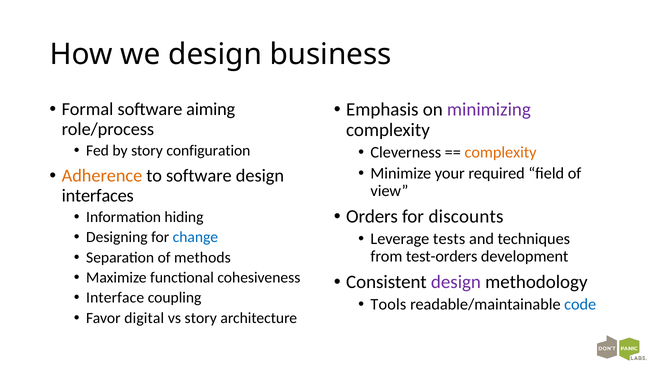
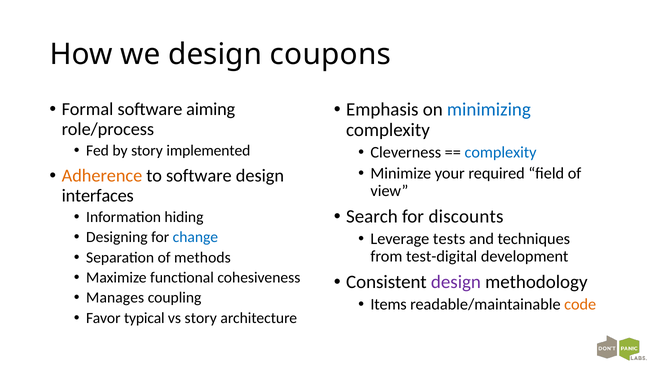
business: business -> coupons (330, 55)
minimizing colour: purple -> blue (489, 110)
configuration: configuration -> implemented (208, 151)
complexity colour: orange -> blue (501, 153)
Orders: Orders -> Search (372, 217)
test-orders: test-orders -> test-digital (442, 257)
Interface: Interface -> Manages (115, 298)
Tools: Tools -> Items (389, 305)
code colour: blue -> orange (580, 305)
digital: digital -> typical (144, 318)
